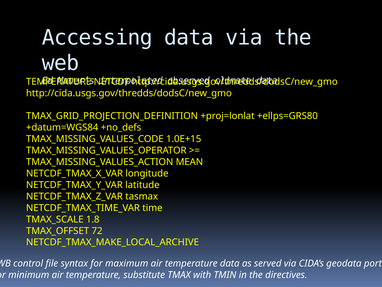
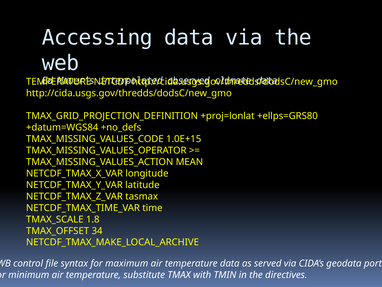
72: 72 -> 34 (97, 230)
